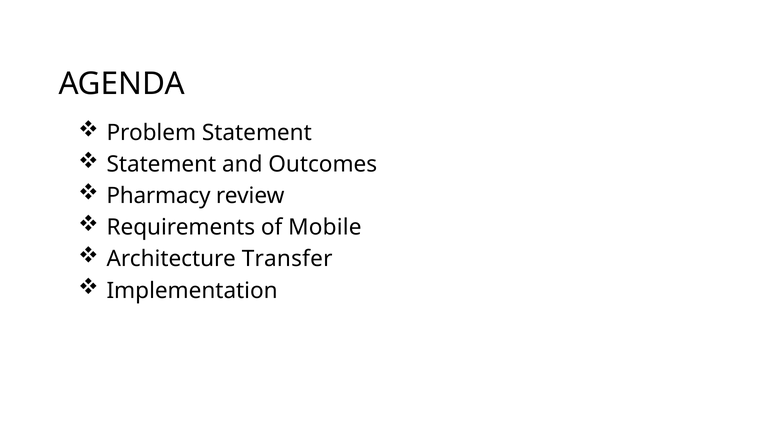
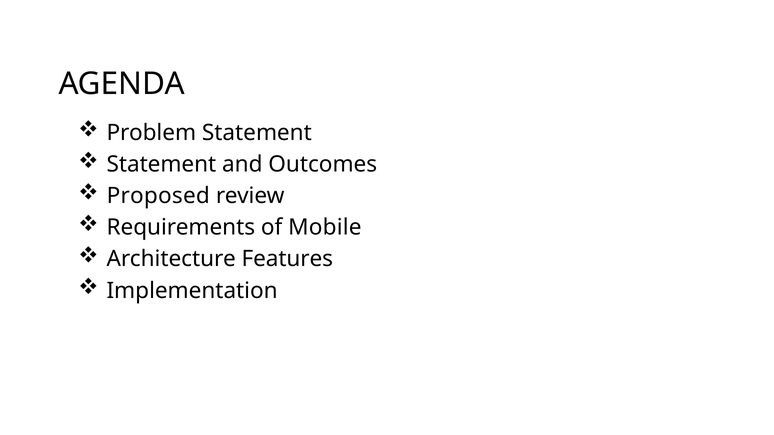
Pharmacy: Pharmacy -> Proposed (158, 196)
Transfer: Transfer -> Features (287, 259)
